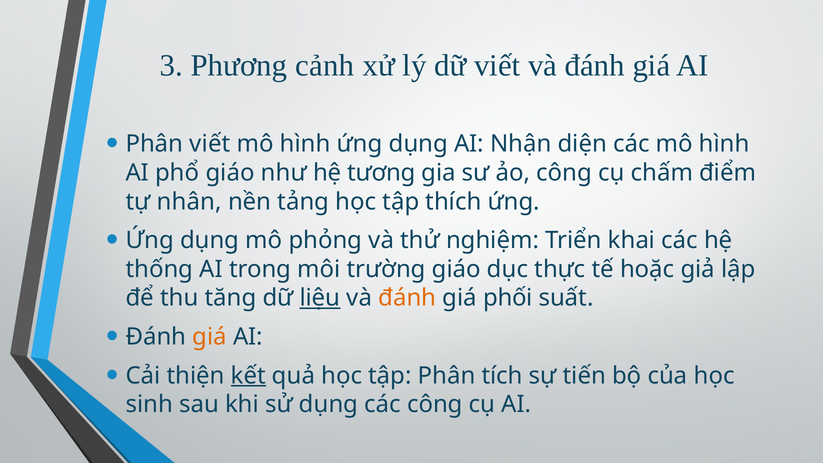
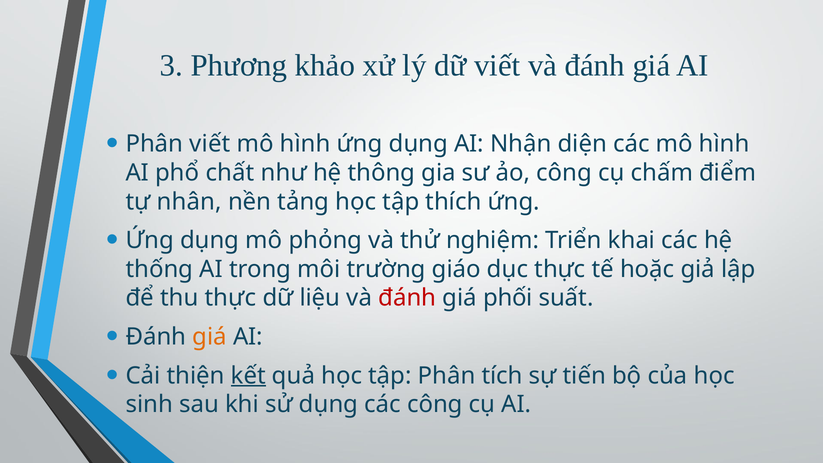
cảnh: cảnh -> khảo (325, 65)
phổ giáo: giáo -> chất (230, 173)
tương: tương -> thông (381, 173)
thu tăng: tăng -> thực (230, 298)
liệu underline: present -> none (320, 298)
đánh colour: orange -> red (407, 298)
